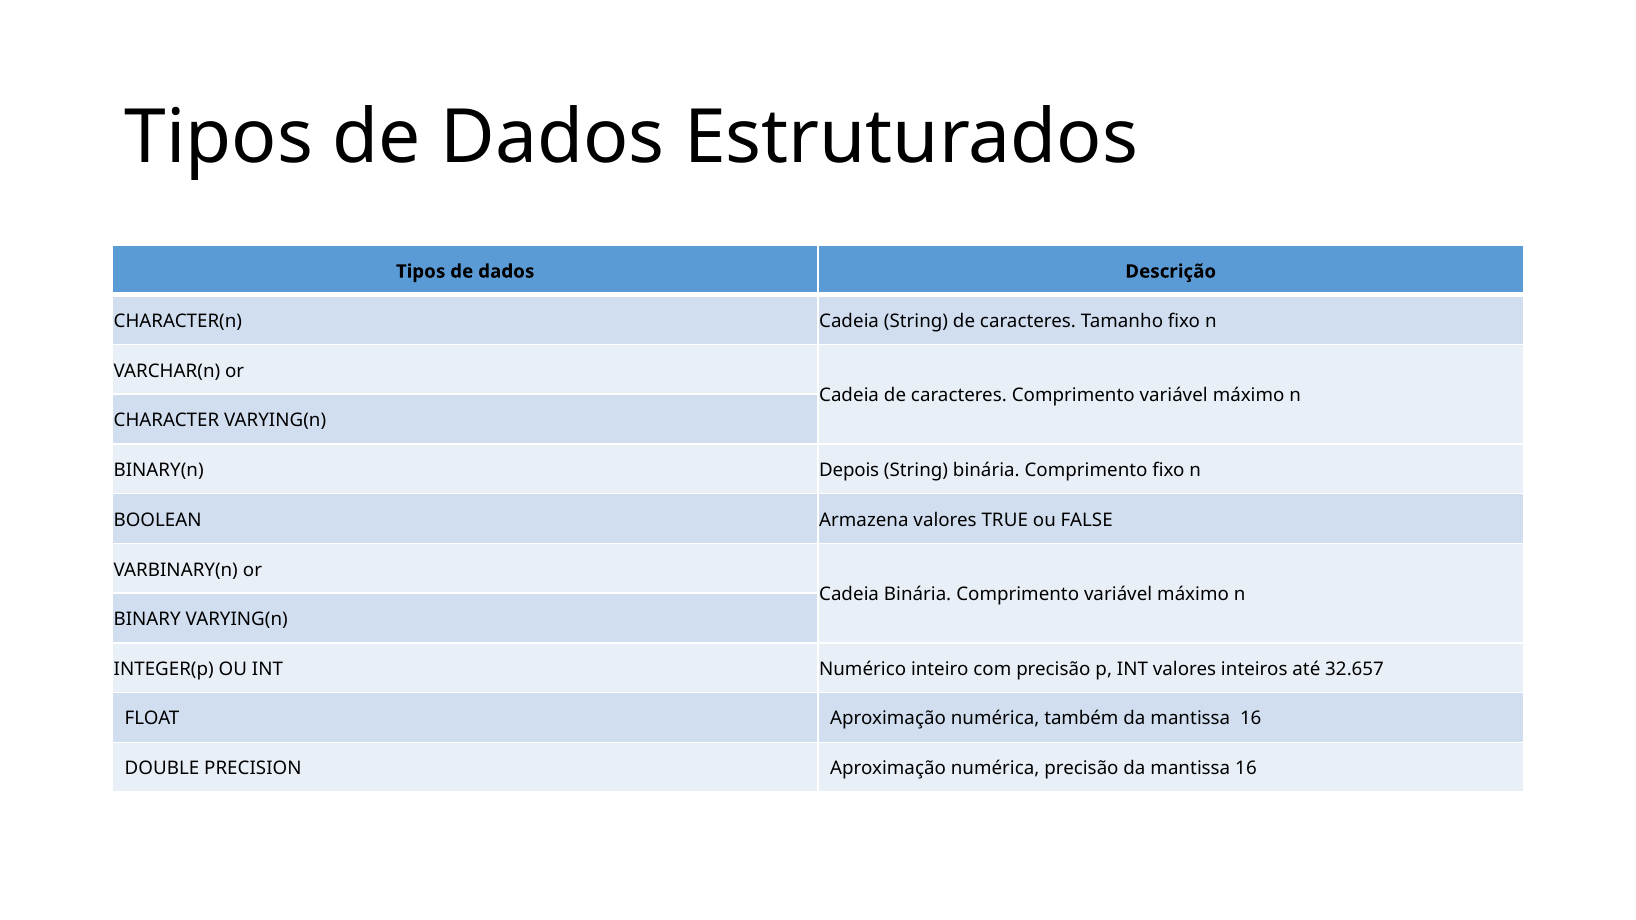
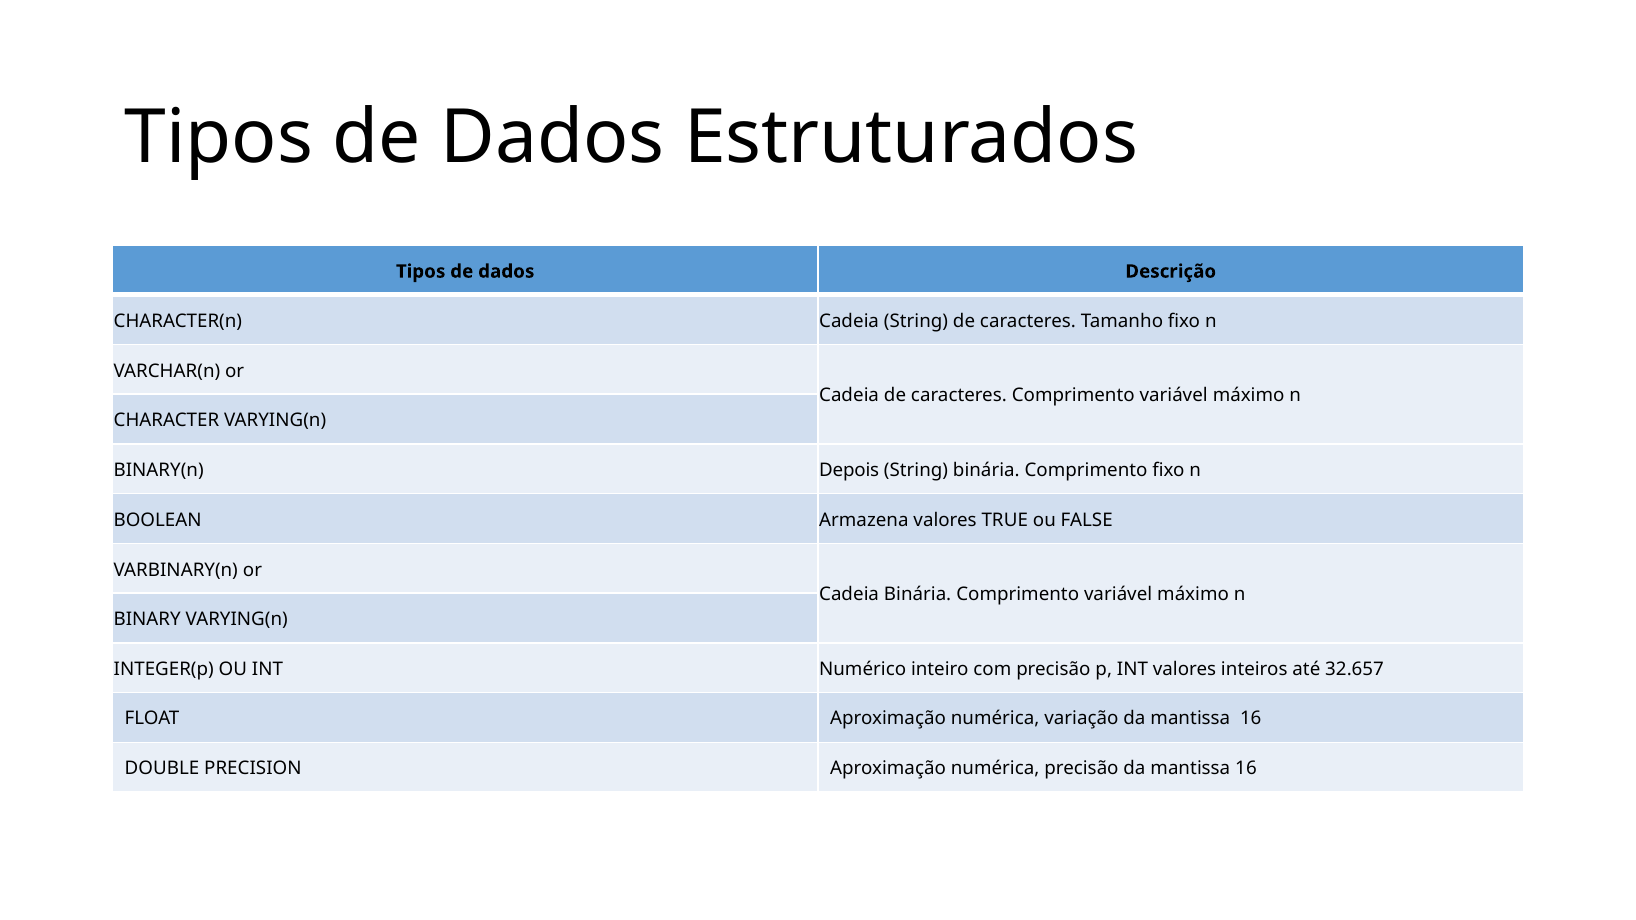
também: também -> variação (1081, 719)
